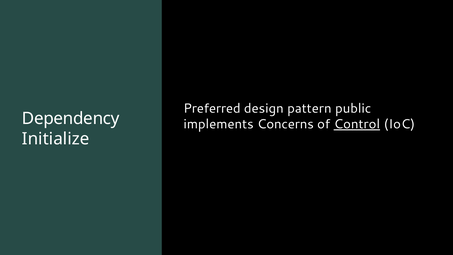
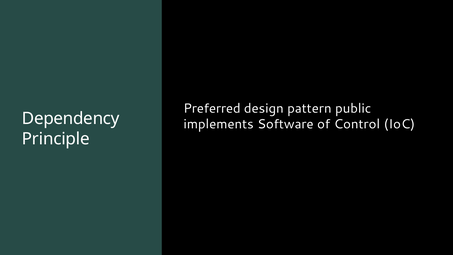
Concerns: Concerns -> Software (285, 124)
Control underline: present -> none (357, 124)
Initialize: Initialize -> Principle (56, 139)
